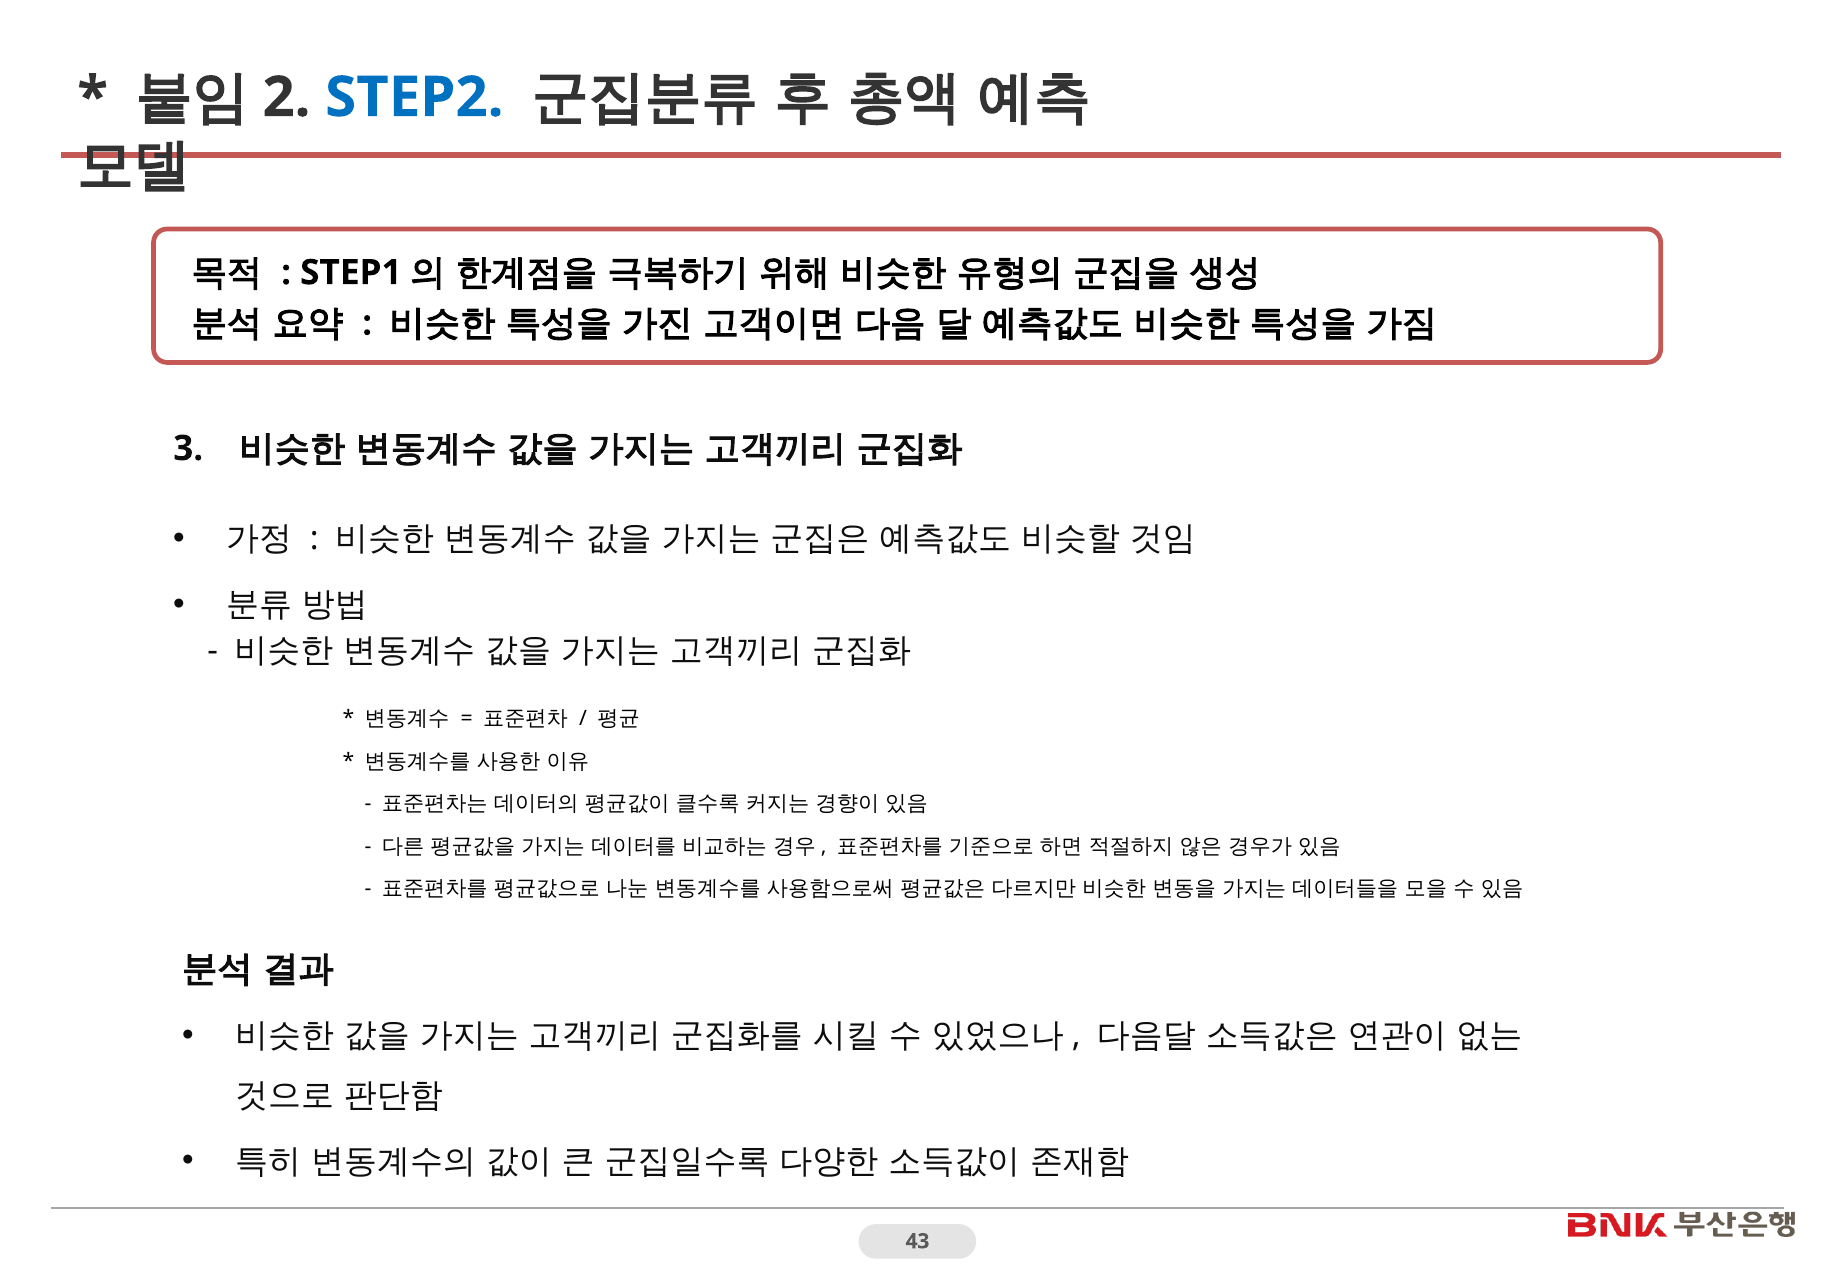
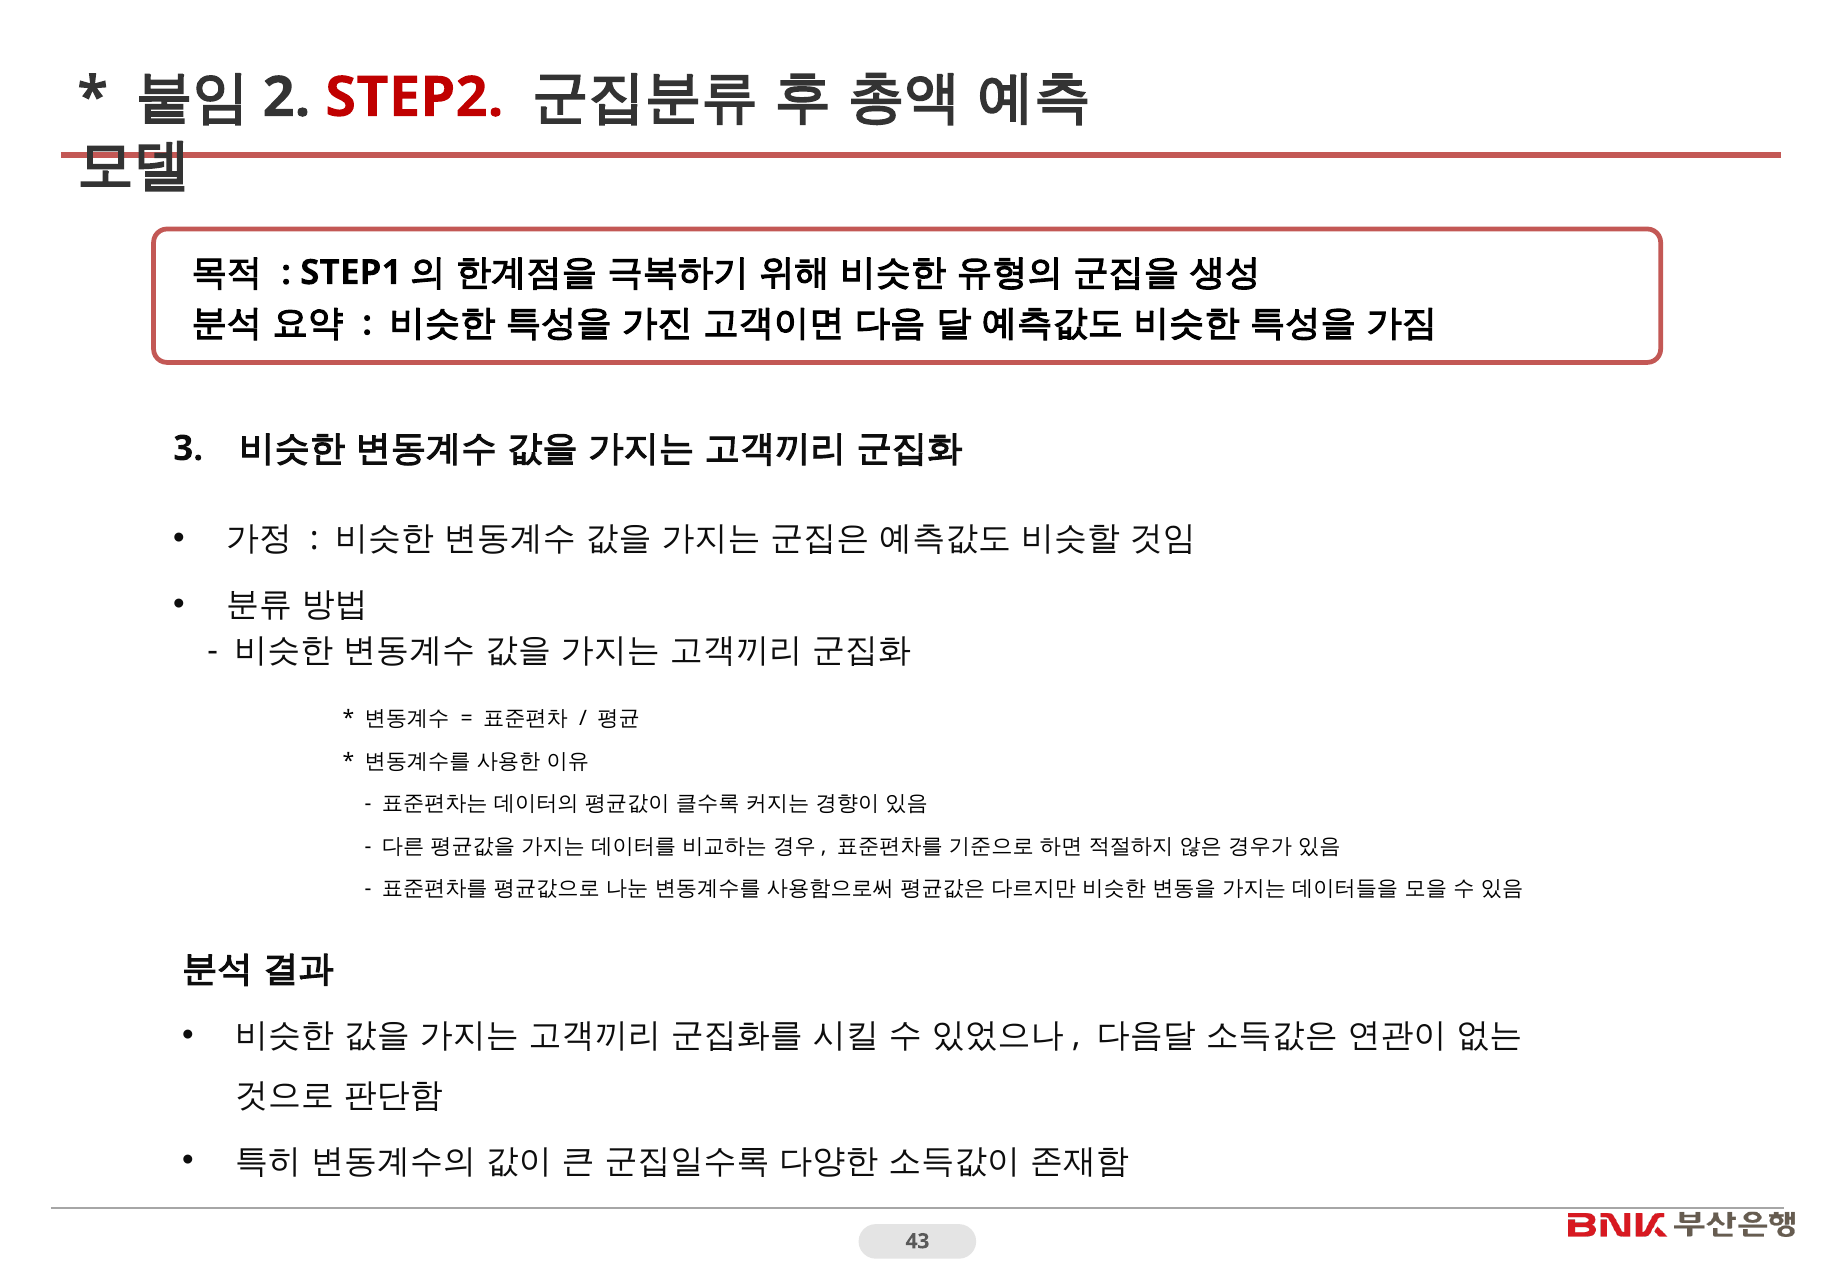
STEP2 colour: blue -> red (414, 97)
